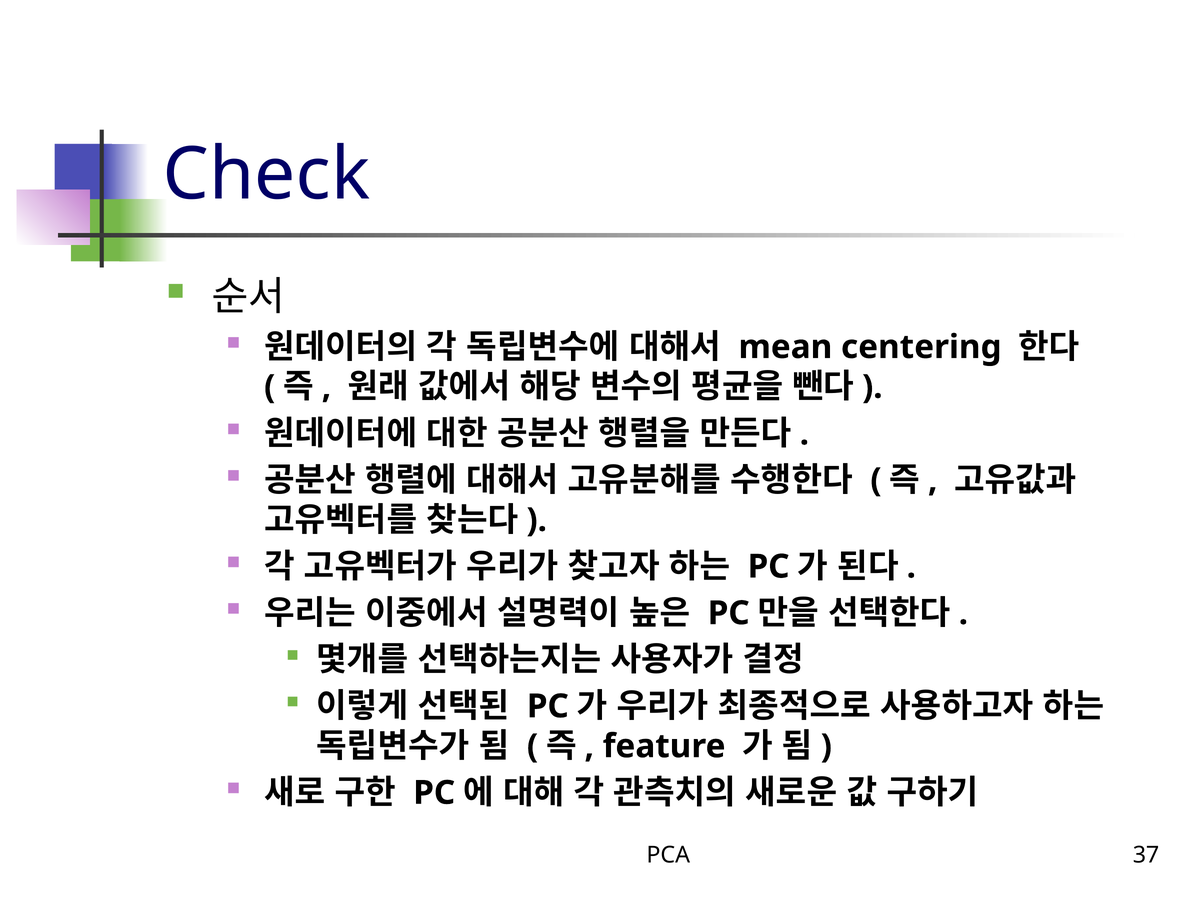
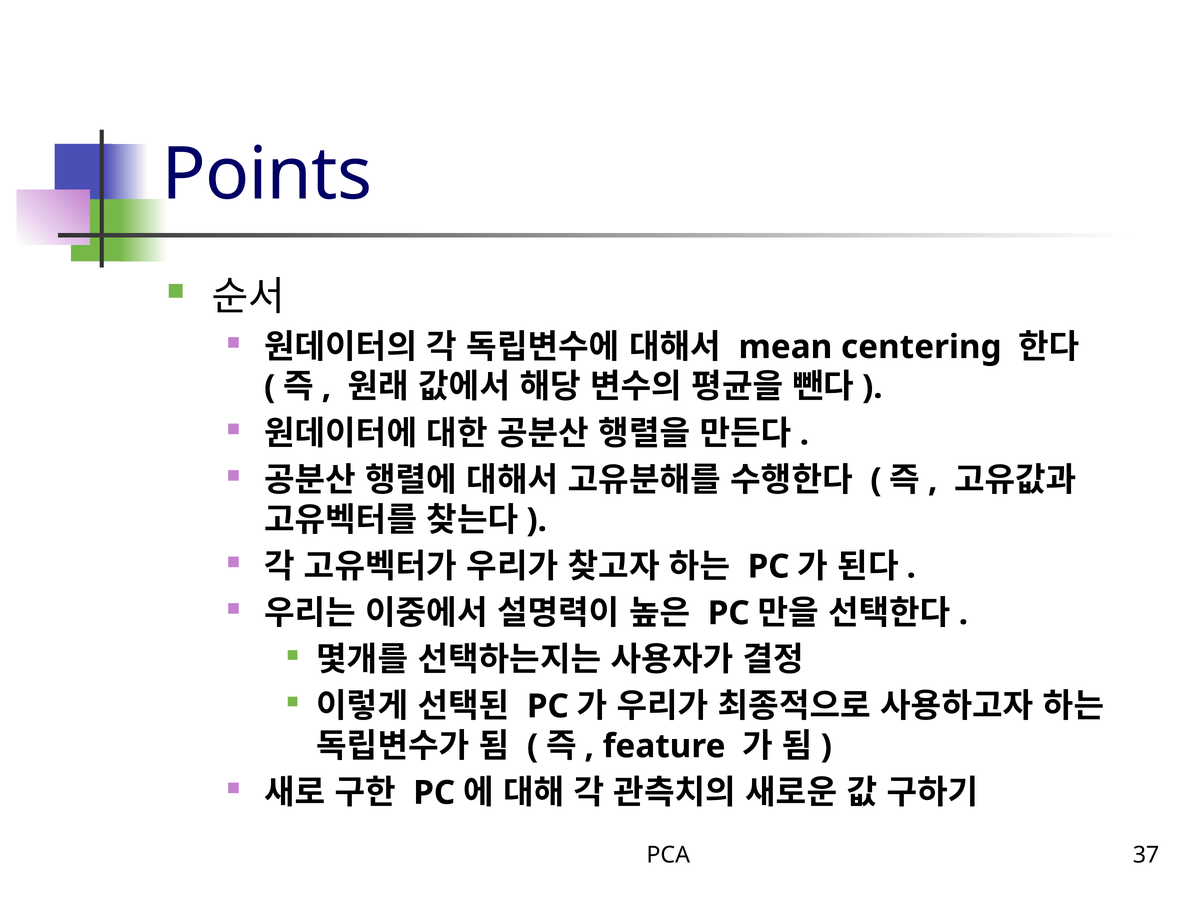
Check: Check -> Points (267, 175)
